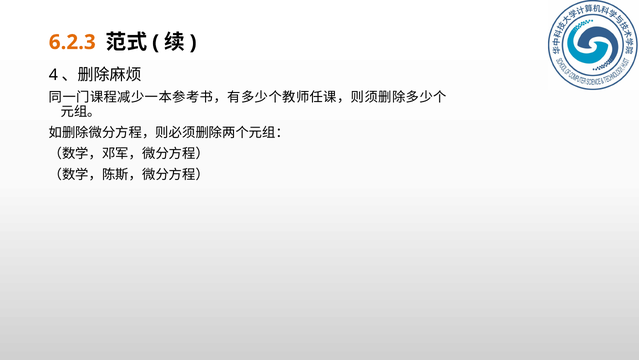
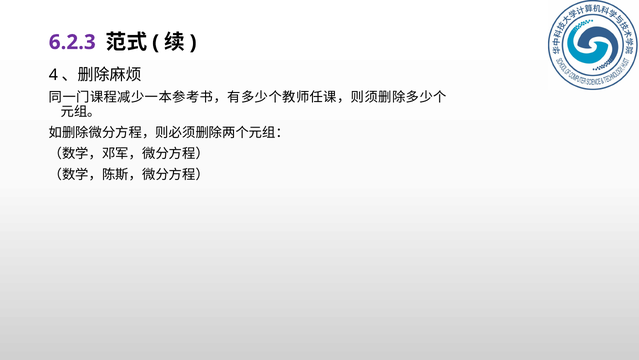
6.2.3 colour: orange -> purple (72, 42)
